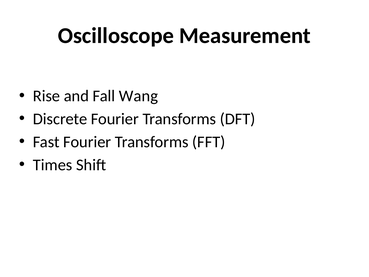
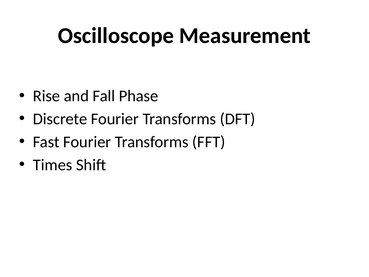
Wang: Wang -> Phase (139, 96)
